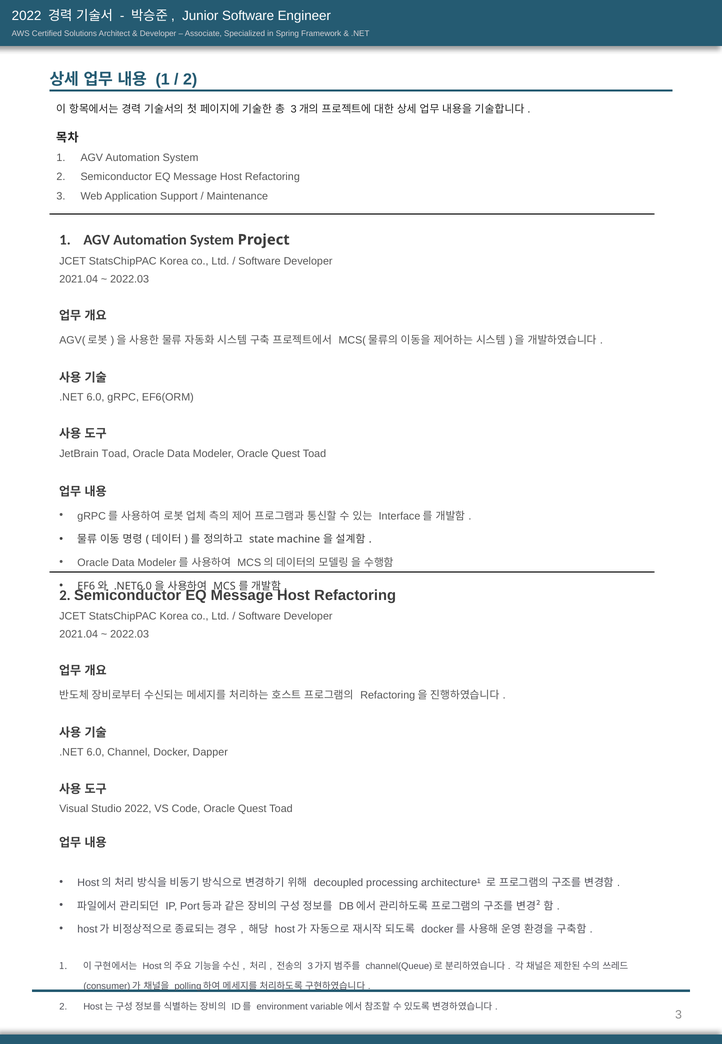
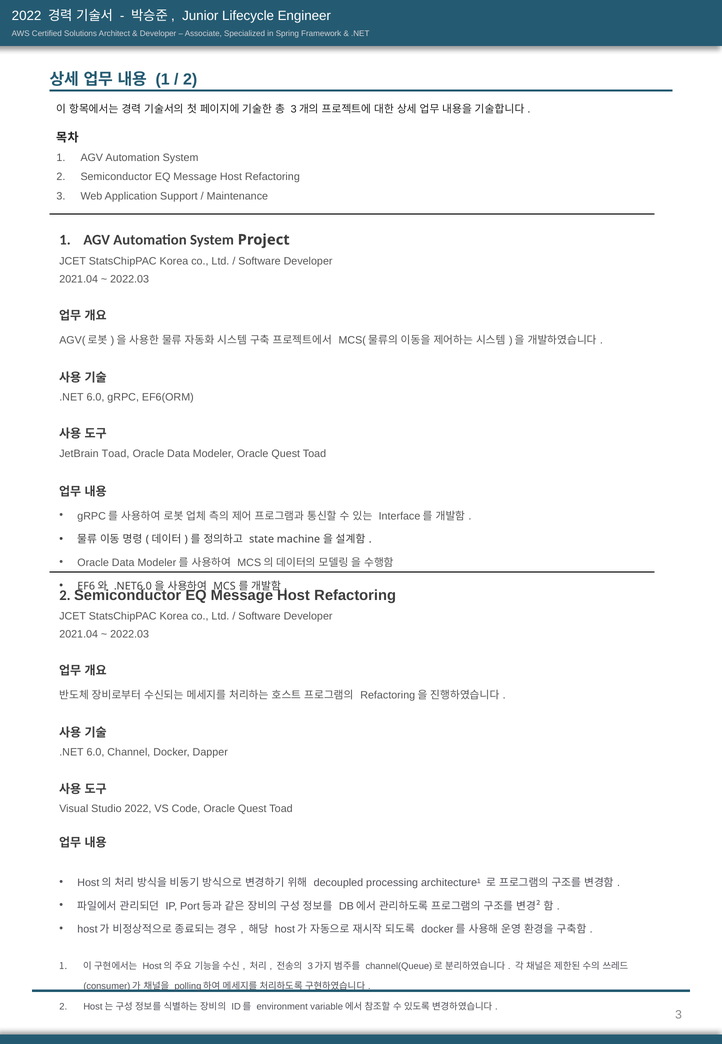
Junior Software: Software -> Lifecycle (248, 16)
